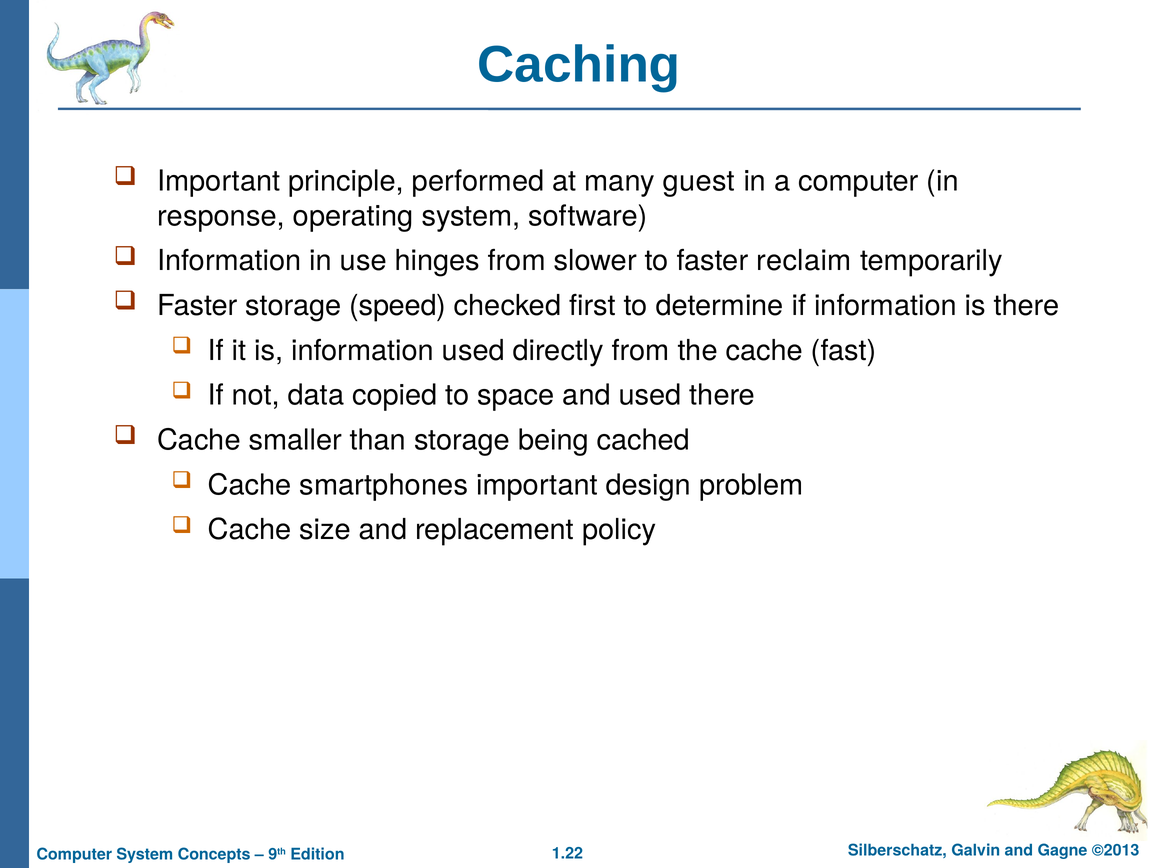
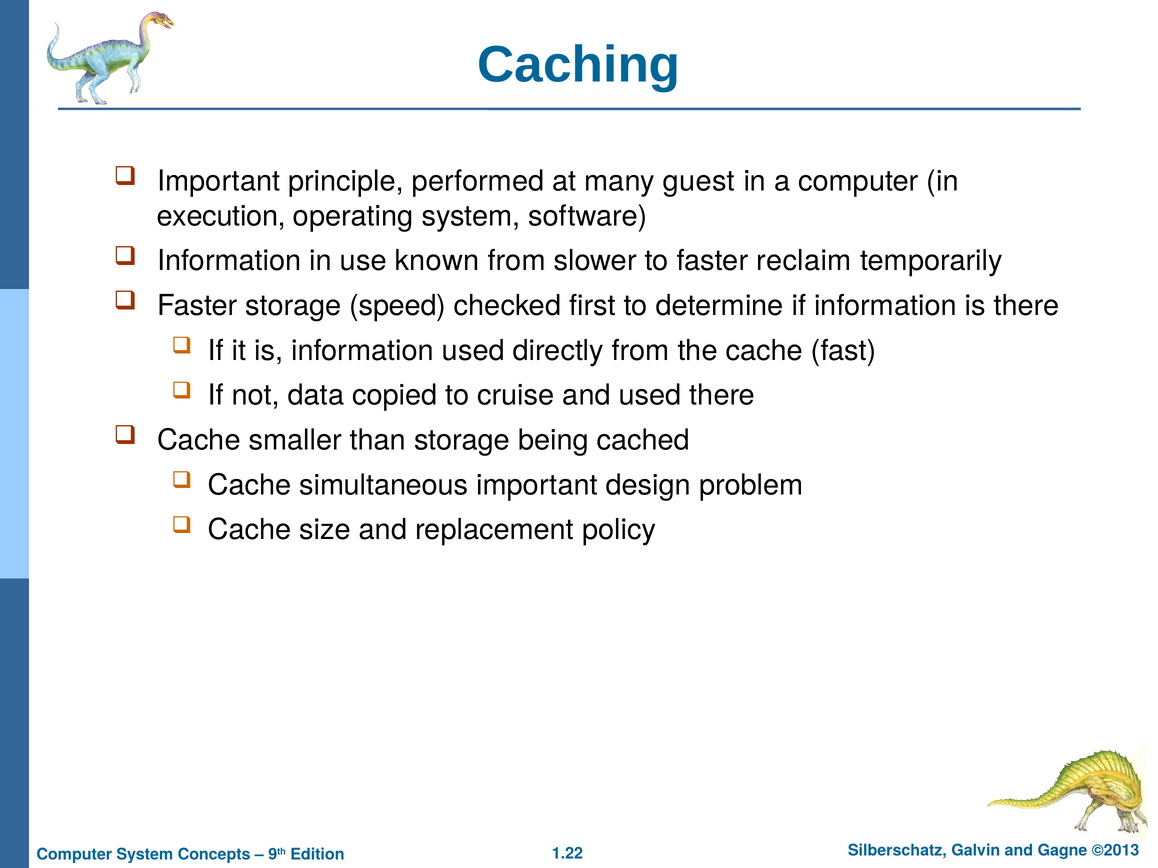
response: response -> execution (221, 216)
hinges: hinges -> known (437, 261)
space: space -> cruise (516, 396)
smartphones: smartphones -> simultaneous (384, 485)
